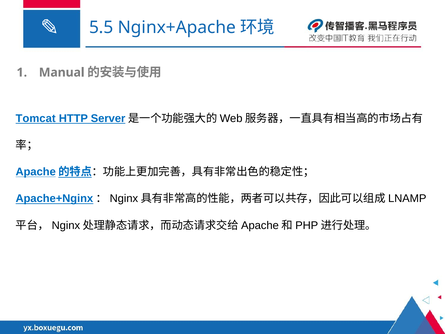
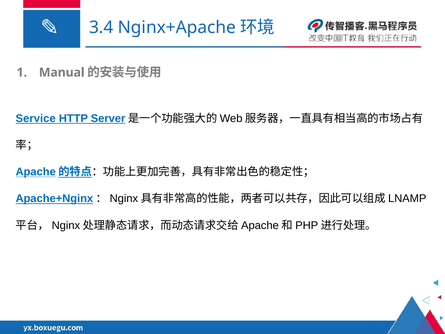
5.5: 5.5 -> 3.4 (101, 28)
Tomcat: Tomcat -> Service (36, 118)
